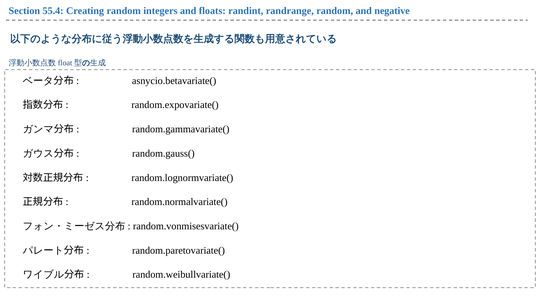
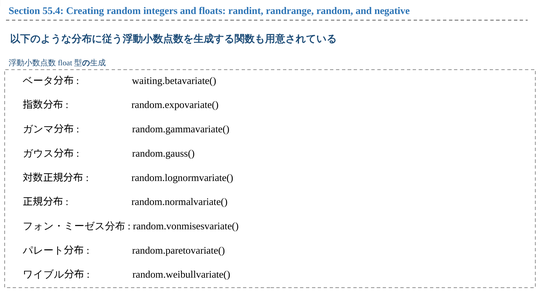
asnycio.betavariate(: asnycio.betavariate( -> waiting.betavariate( (174, 81)
